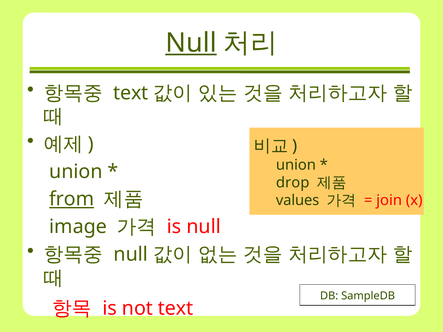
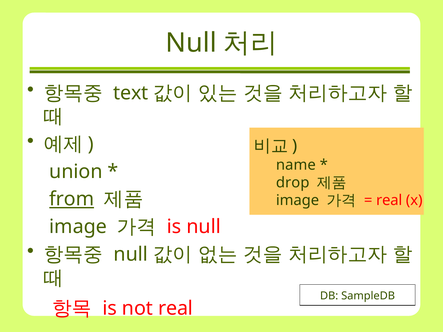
Null underline: present -> none (191, 43)
union: union -> name (296, 165)
values: values -> image (298, 200)
join: join -> real (389, 200)
not text: text -> real (176, 309)
